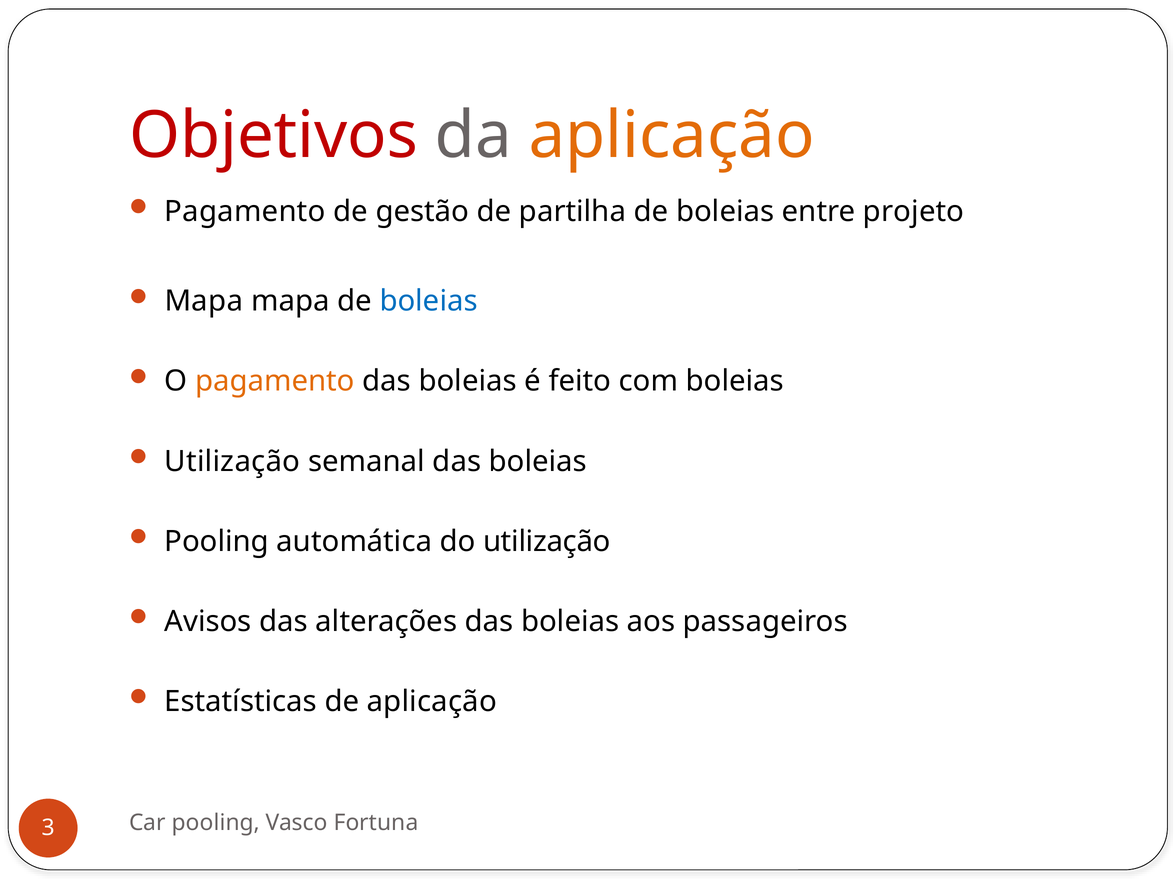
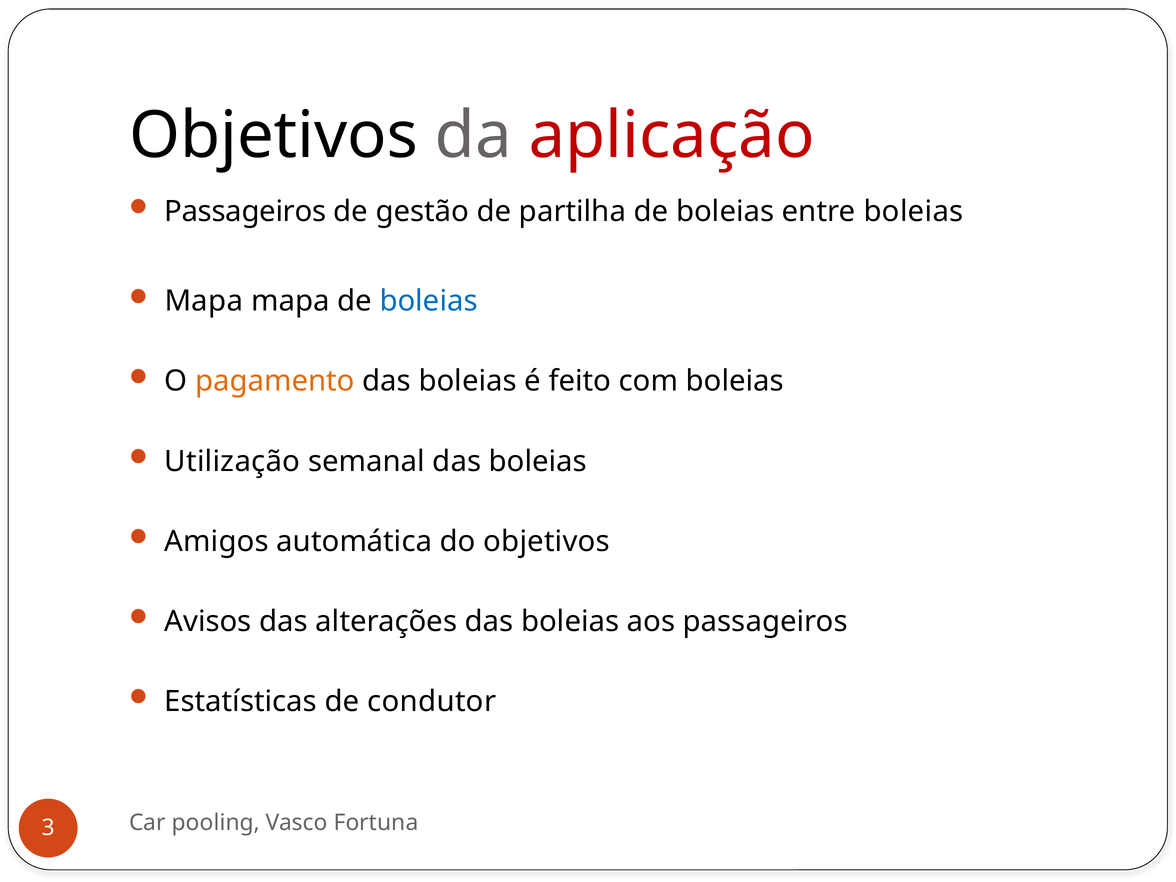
Objetivos colour: red -> black (274, 136)
aplicação colour: orange -> red (672, 136)
Pagamento: Pagamento -> Passageiros (245, 212)
entre projeto: projeto -> boleias (914, 212)
Pooling: Pooling -> Amigos (217, 541)
do utilização: utilização -> objetivos (547, 541)
de aplicação: aplicação -> condutor (432, 702)
